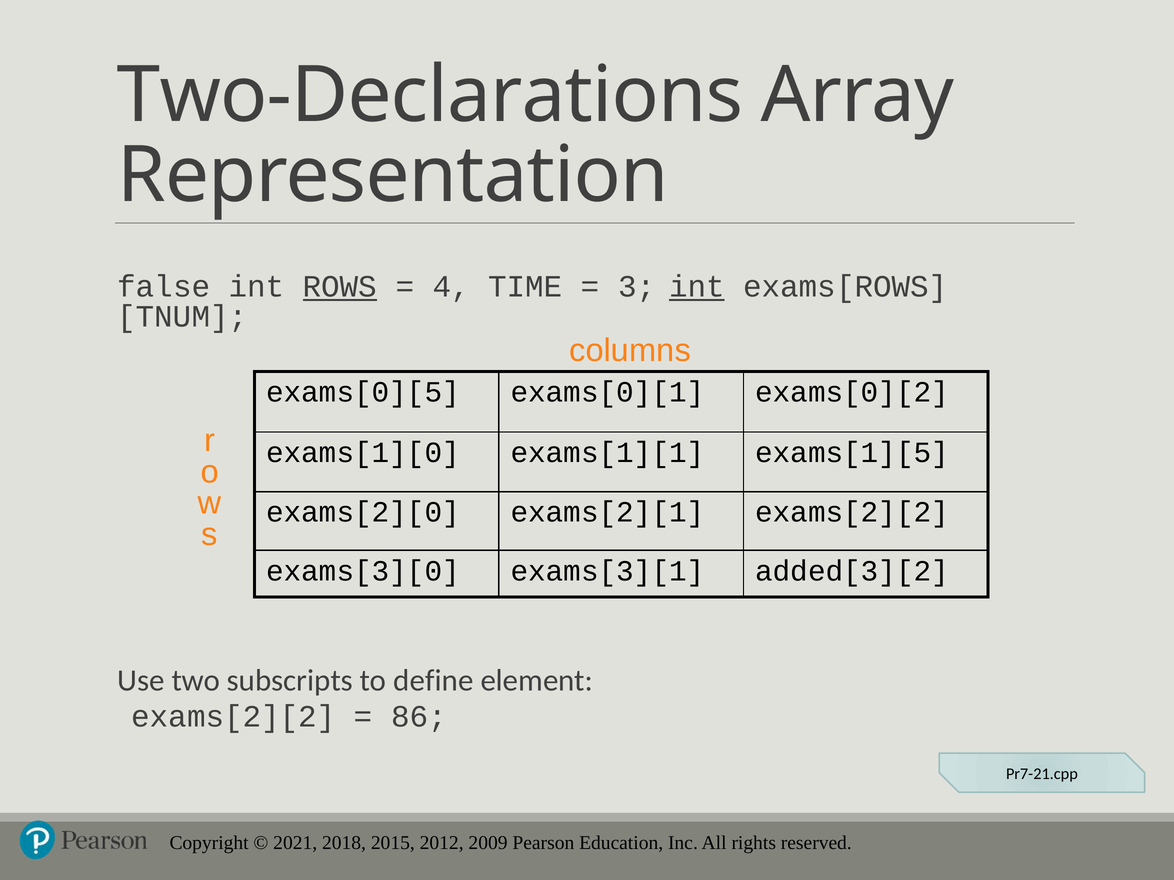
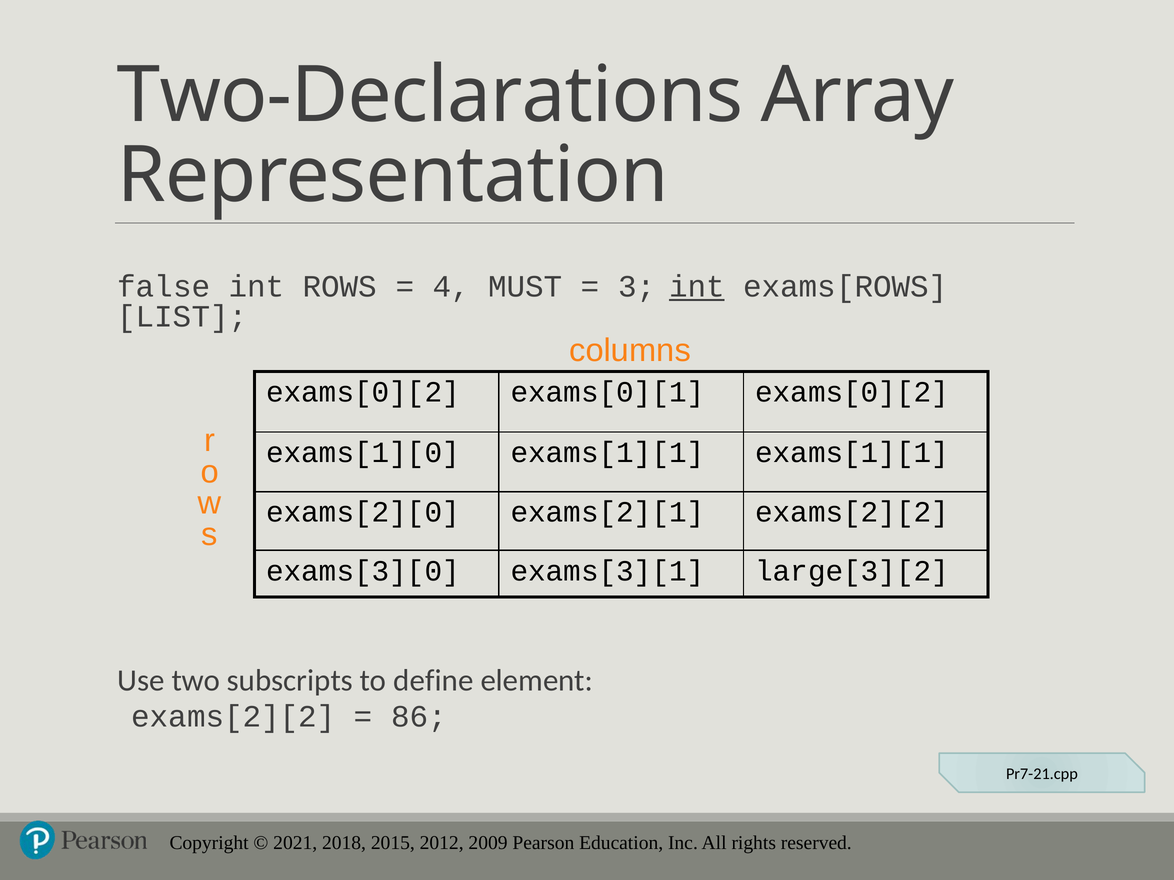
ROWS underline: present -> none (340, 287)
TIME: TIME -> MUST (525, 287)
TNUM: TNUM -> LIST (182, 317)
exams[0][5: exams[0][5 -> exams[0][2 (363, 392)
exams[1][1 exams[1][5: exams[1][5 -> exams[1][1 (852, 453)
added[3][2: added[3][2 -> large[3][2 (852, 571)
